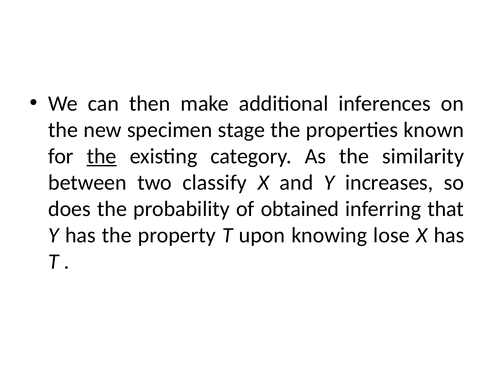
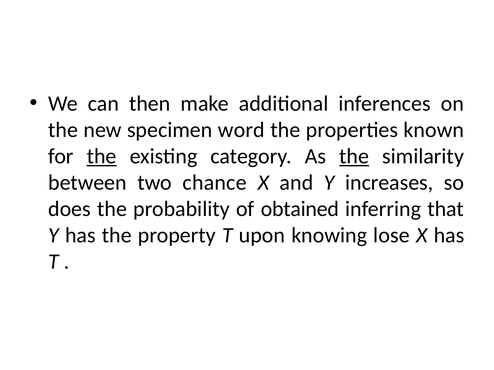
stage: stage -> word (241, 130)
the underline: none -> present (354, 156)
classify: classify -> chance (215, 183)
